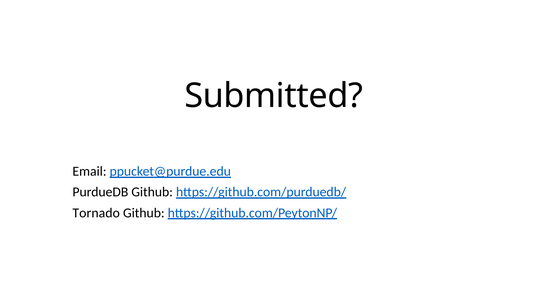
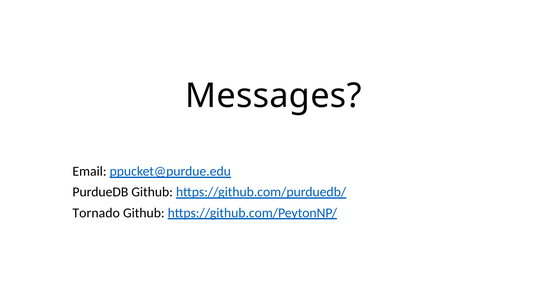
Submitted: Submitted -> Messages (273, 96)
